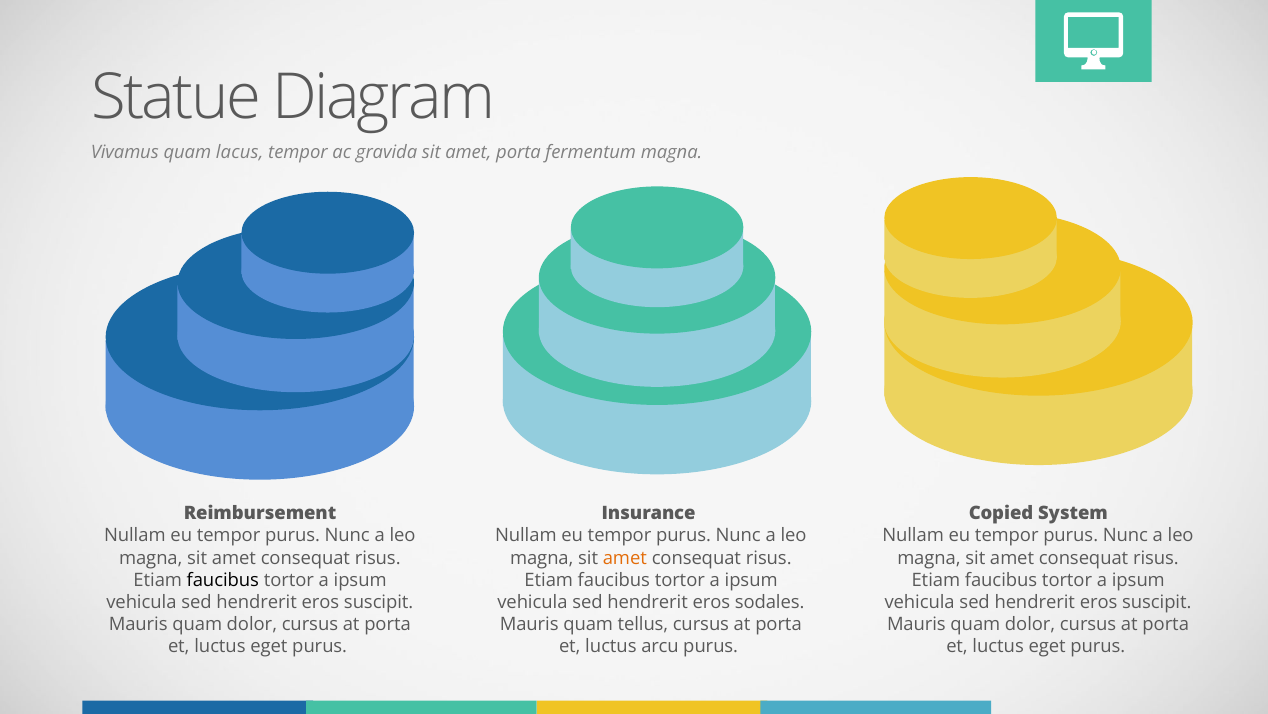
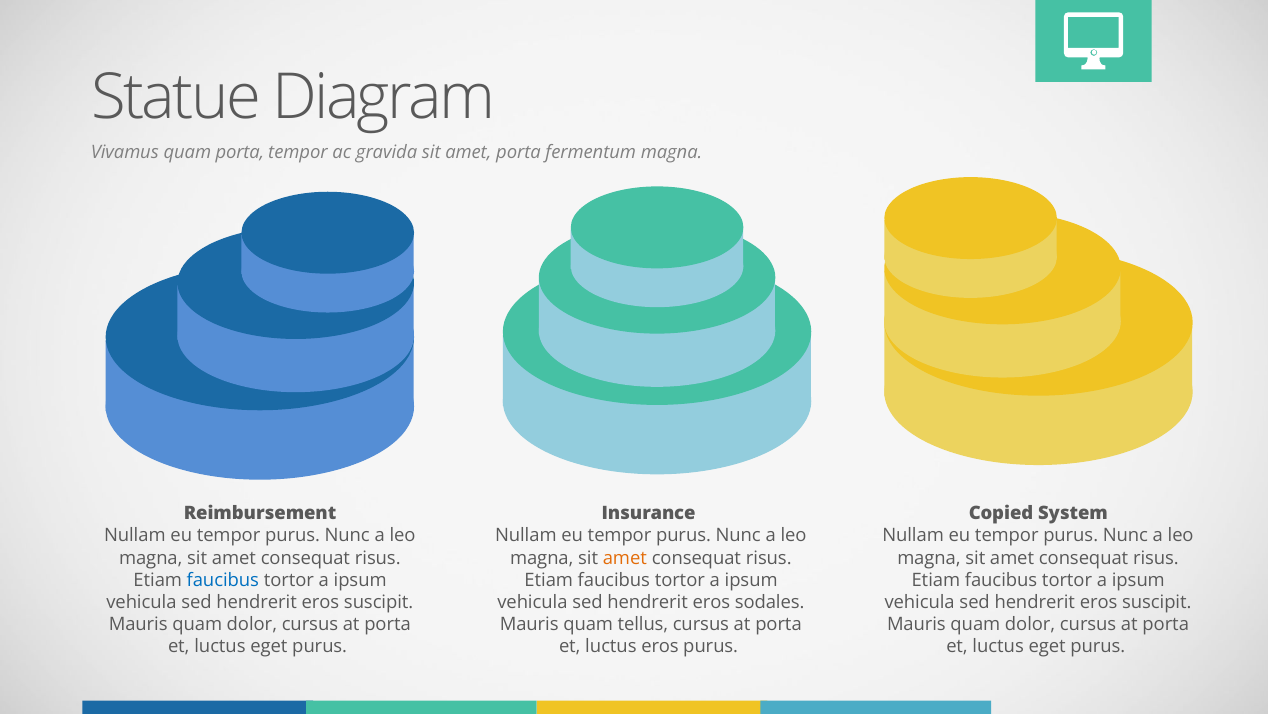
quam lacus: lacus -> porta (240, 153)
faucibus colour: black -> blue (223, 580)
luctus arcu: arcu -> eros (660, 646)
